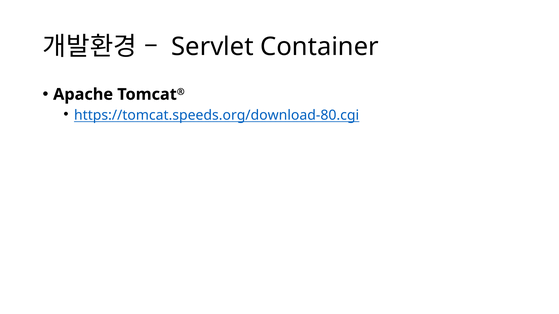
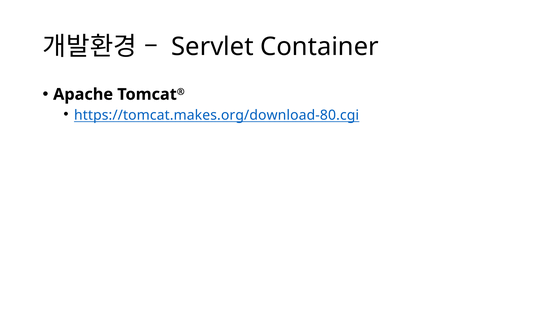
https://tomcat.speeds.org/download-80.cgi: https://tomcat.speeds.org/download-80.cgi -> https://tomcat.makes.org/download-80.cgi (217, 115)
